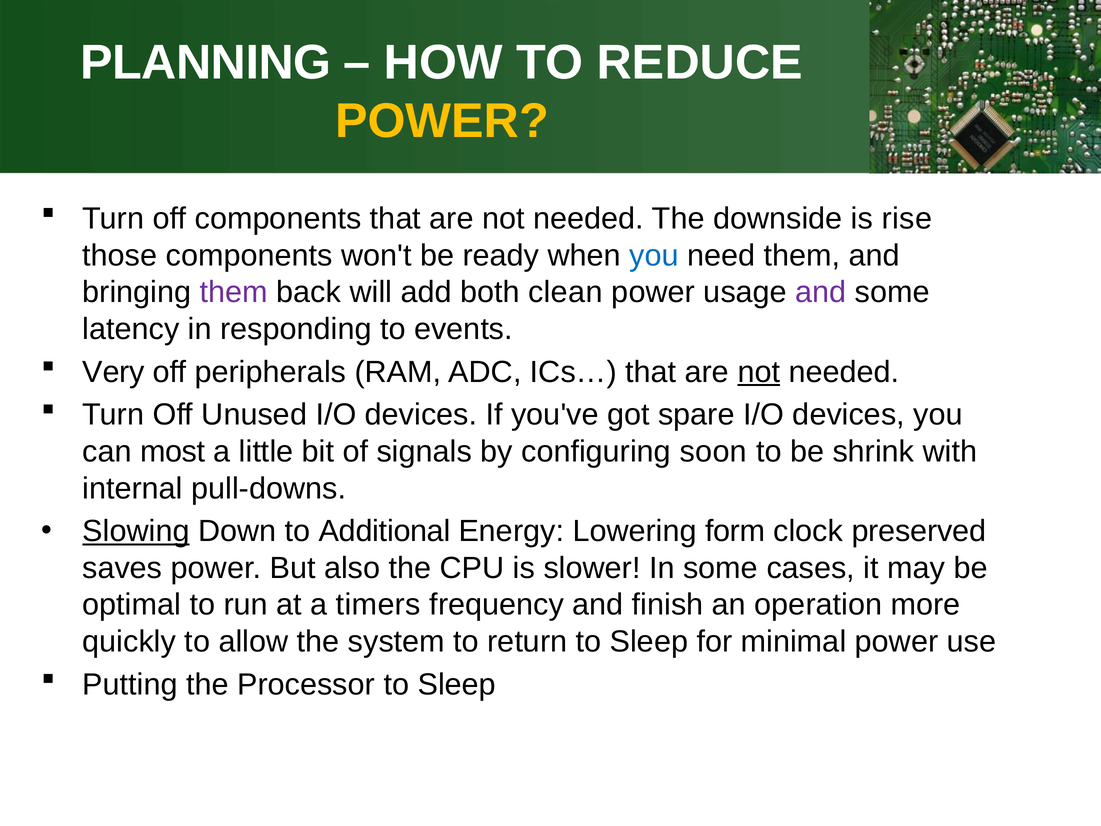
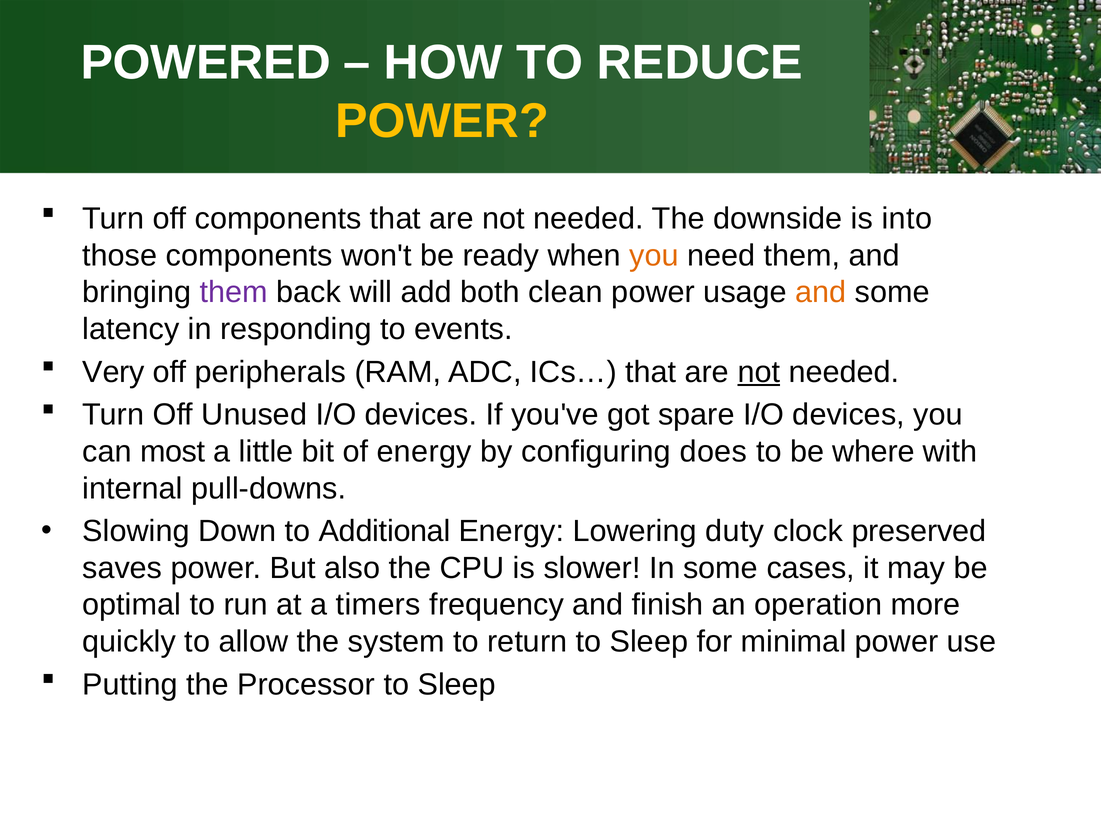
PLANNING: PLANNING -> POWERED (206, 63)
rise: rise -> into (907, 219)
you colour: blue -> orange (654, 255)
and colour: purple -> orange (821, 292)
of signals: signals -> energy (424, 451)
soon: soon -> does (713, 451)
shrink: shrink -> where (874, 451)
Slowing underline: present -> none (136, 531)
form: form -> duty (735, 531)
